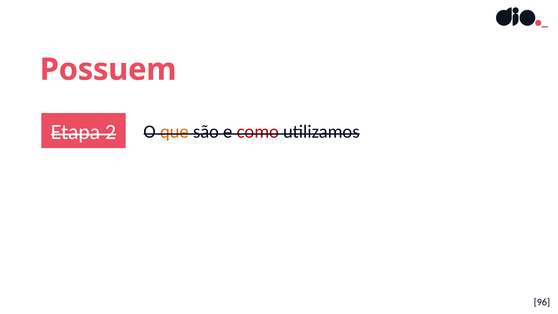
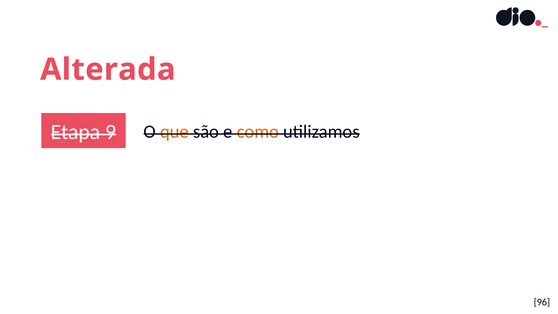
Possuem: Possuem -> Alterada (108, 70)
2: 2 -> 9 (111, 132)
como colour: red -> orange (258, 132)
